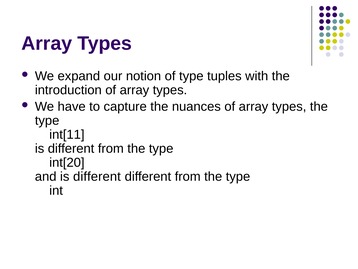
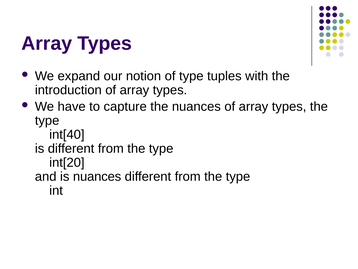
int[11: int[11 -> int[40 (67, 134)
and is different: different -> nuances (97, 176)
